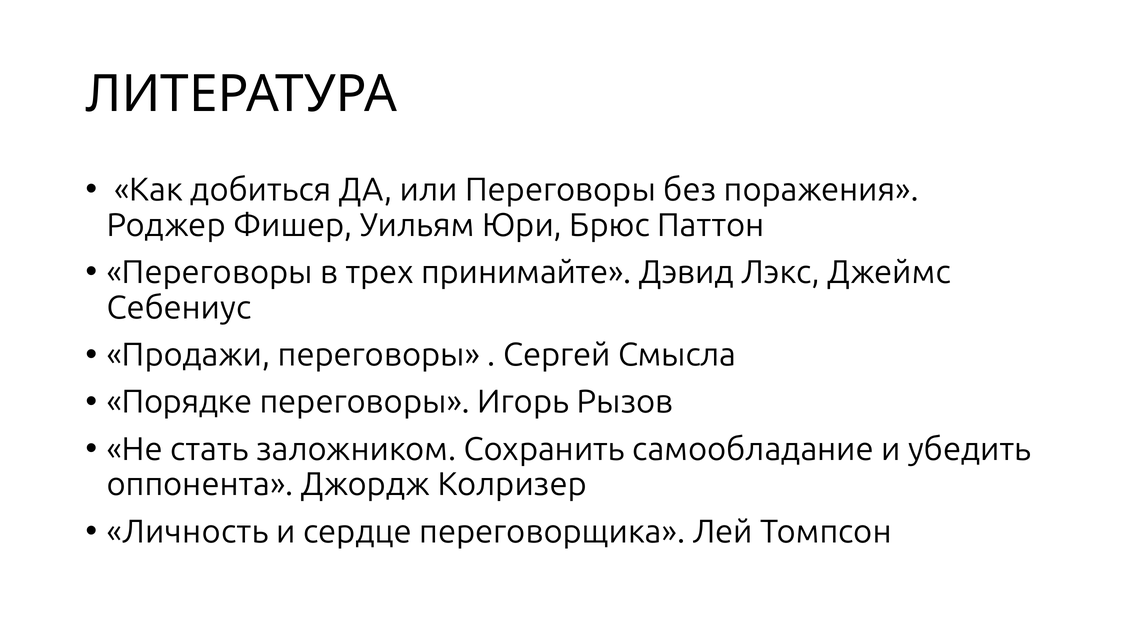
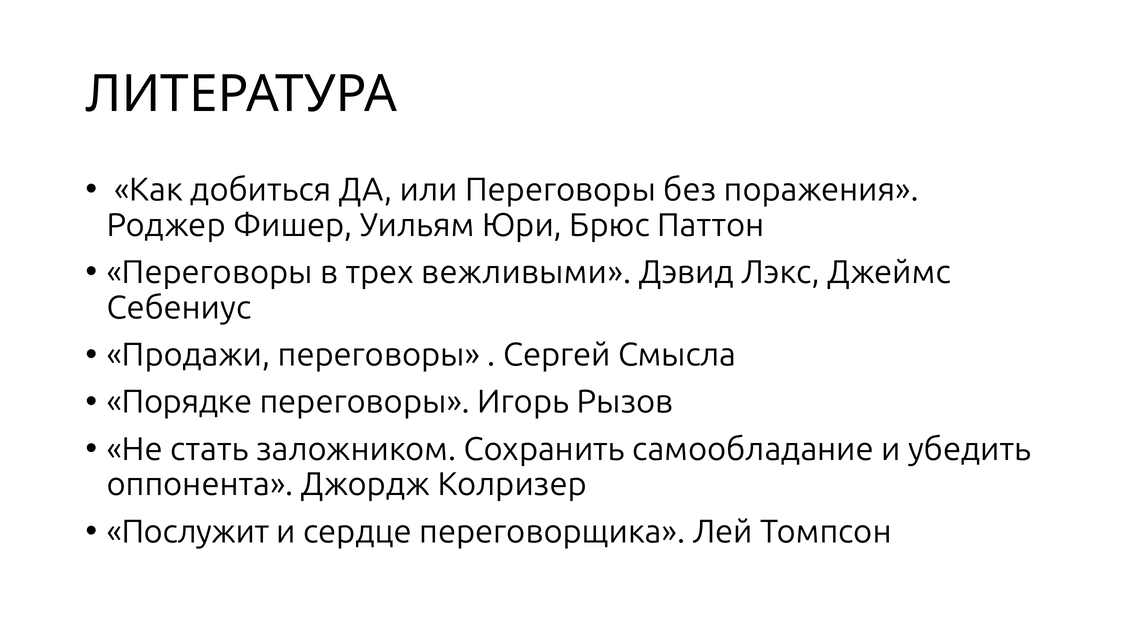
принимайте: принимайте -> вежливыми (526, 272)
Личность: Личность -> Послужит (188, 531)
